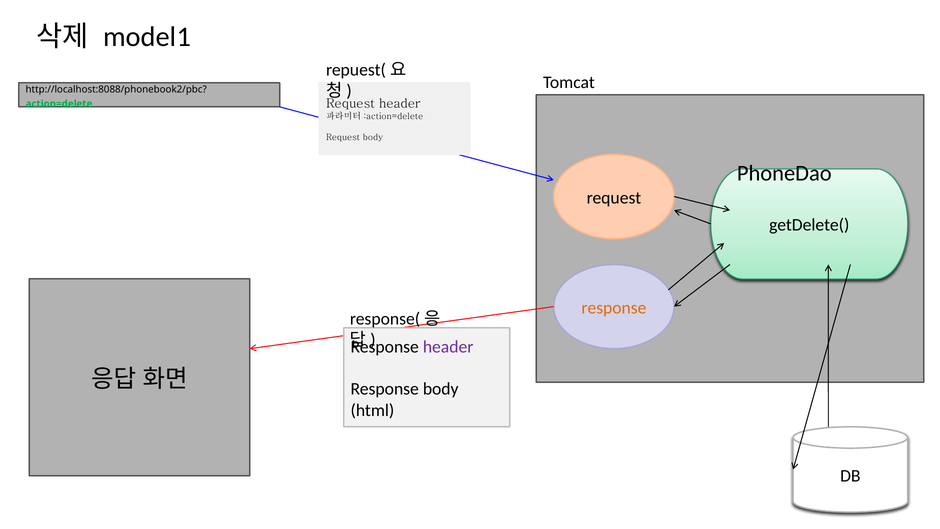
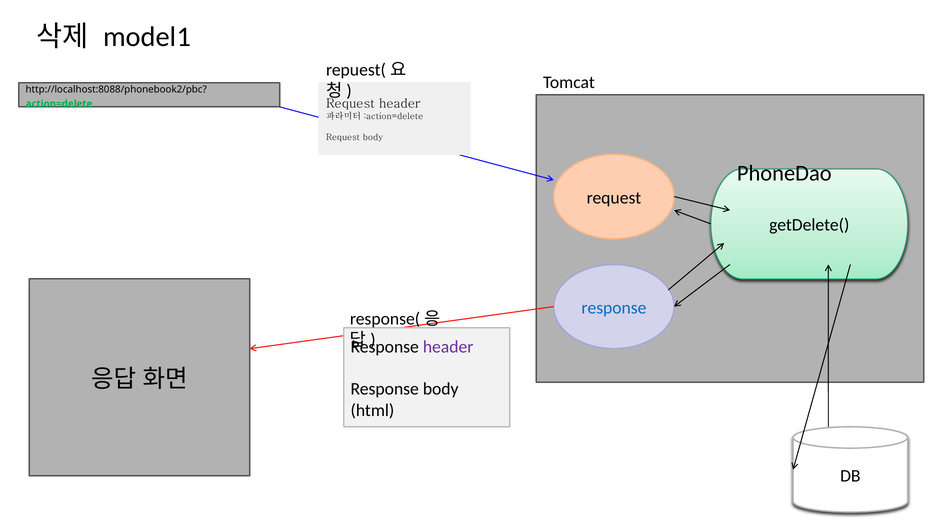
response colour: orange -> blue (614, 308)
